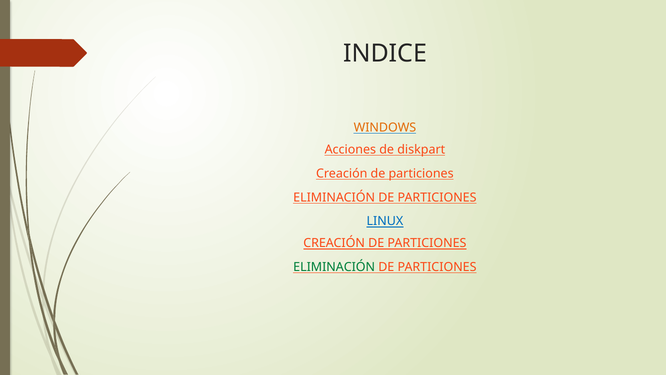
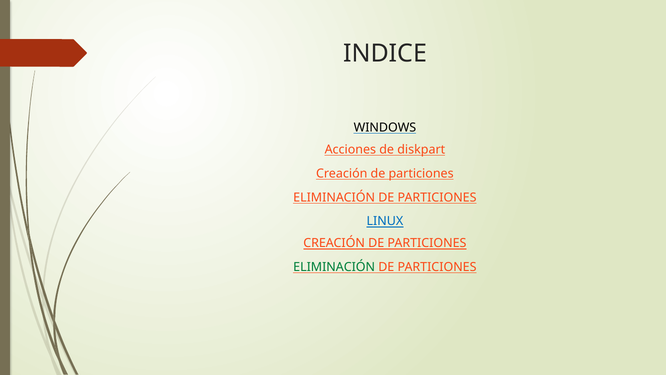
WINDOWS colour: orange -> black (385, 127)
